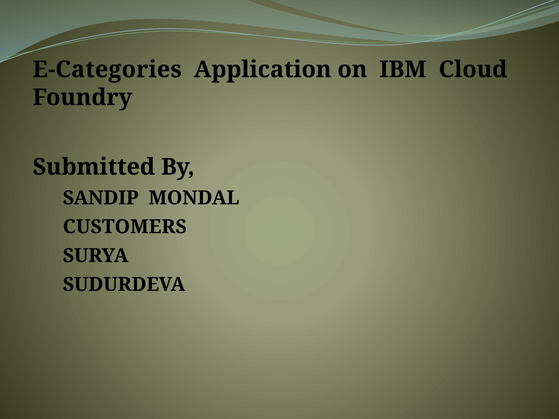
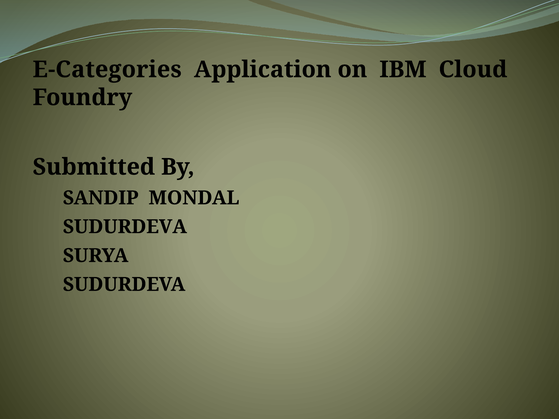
CUSTOMERS: CUSTOMERS -> SUDURDEVA (125, 227)
